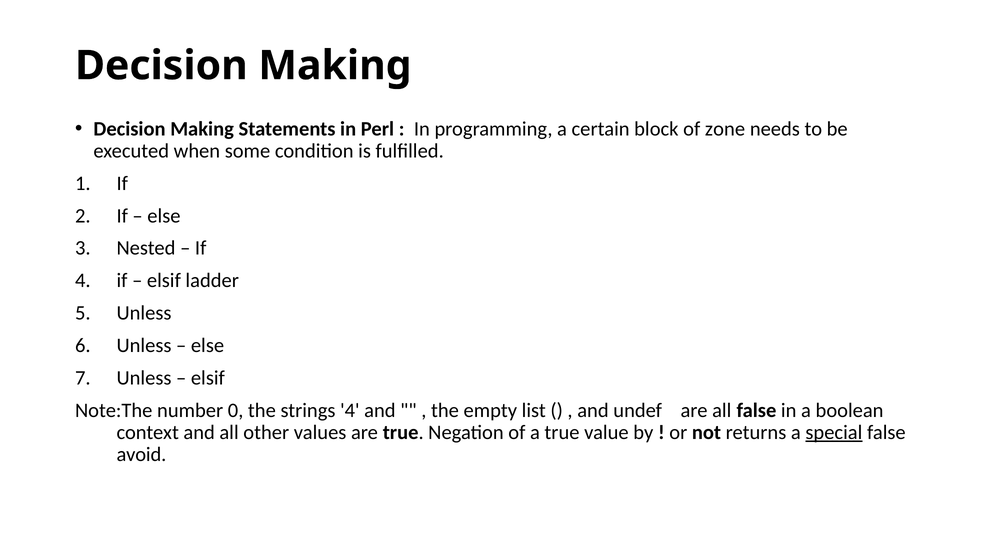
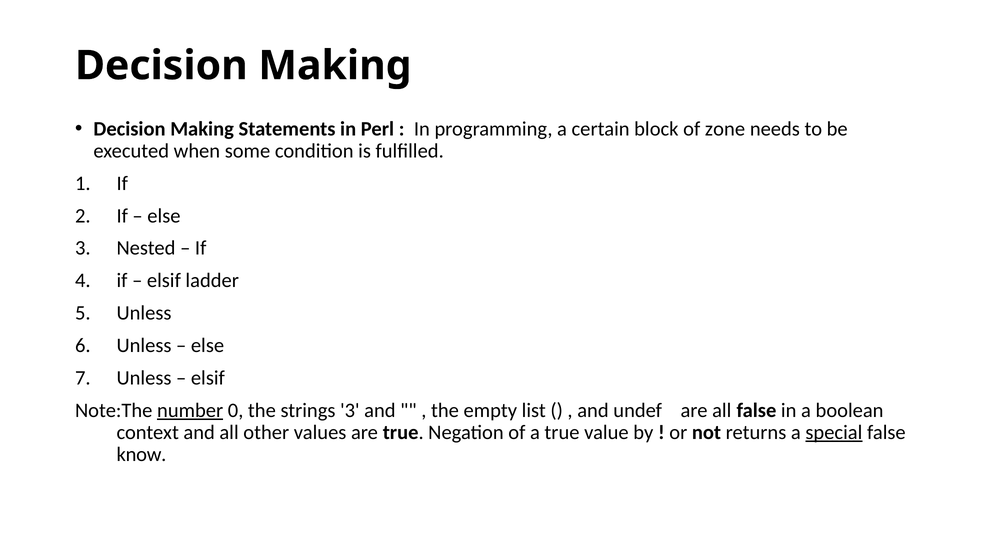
number underline: none -> present (190, 410)
strings 4: 4 -> 3 (350, 410)
avoid: avoid -> know (141, 454)
